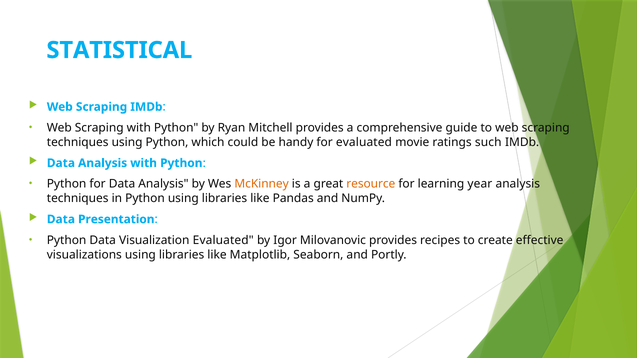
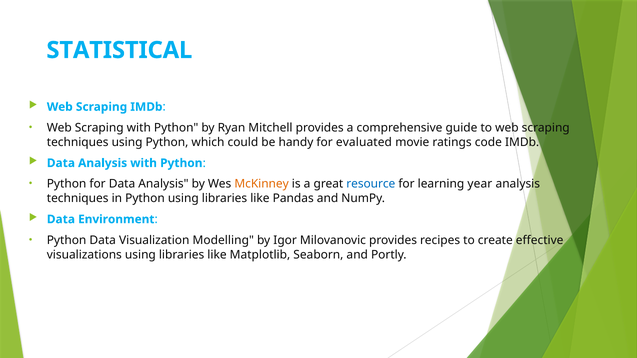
such: such -> code (488, 142)
resource colour: orange -> blue (371, 184)
Presentation: Presentation -> Environment (116, 219)
Visualization Evaluated: Evaluated -> Modelling (223, 240)
